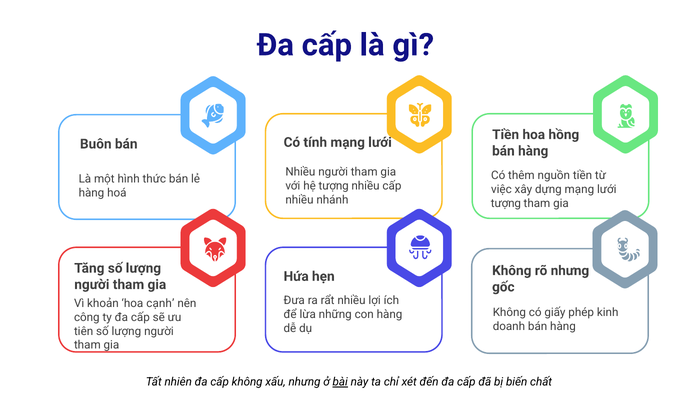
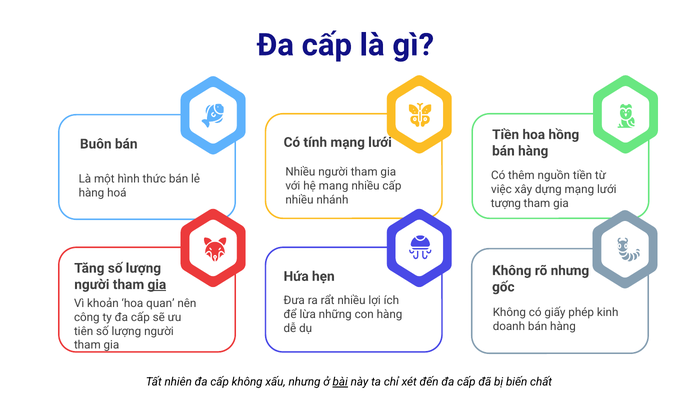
hệ tượng: tượng -> mang (334, 186)
gia underline: none -> present (157, 285)
cạnh: cạnh -> quan (160, 303)
